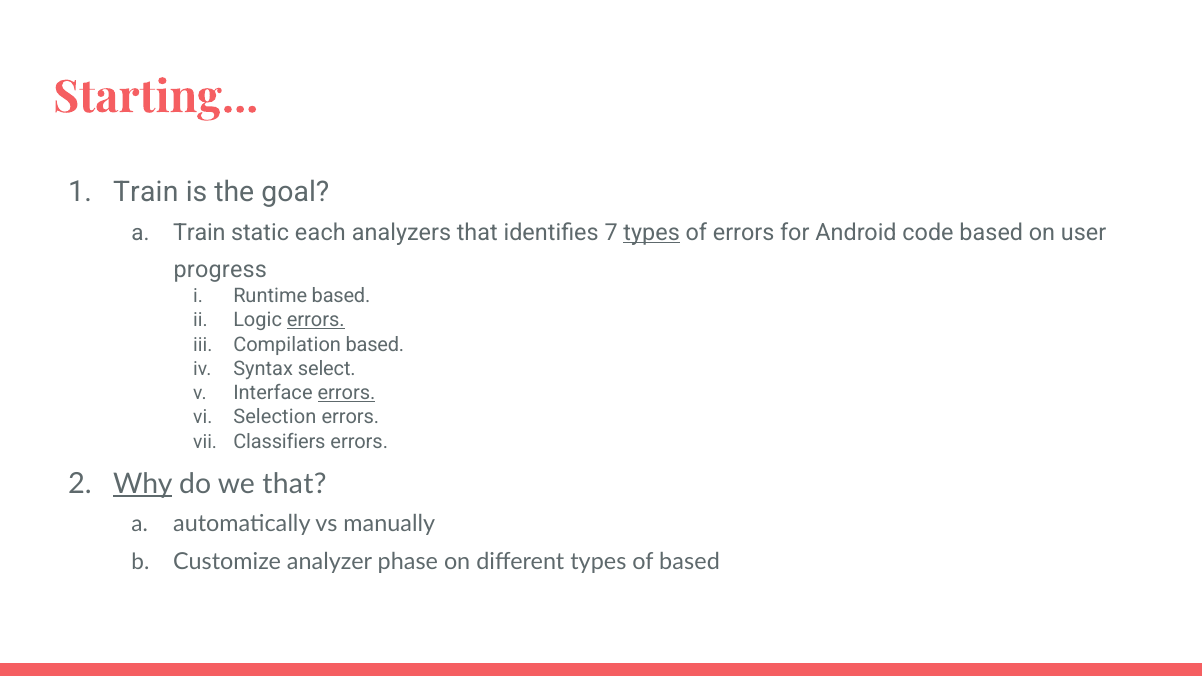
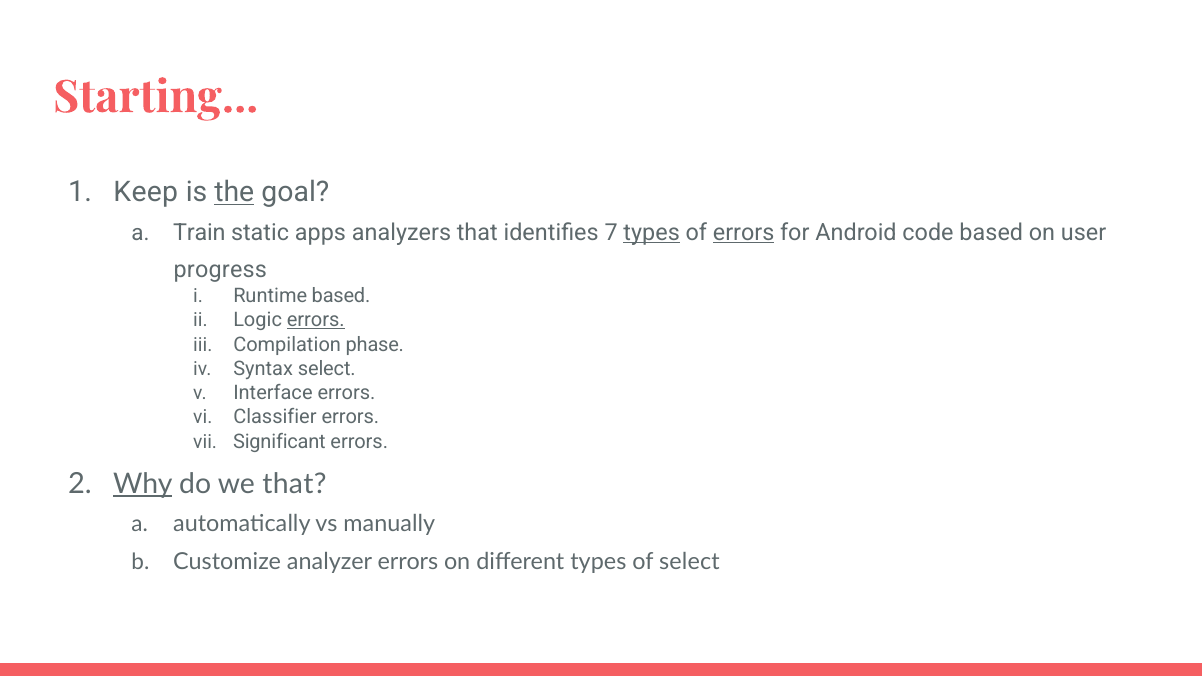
Train: Train -> Keep (146, 192)
the underline: none -> present (234, 192)
each: each -> apps (320, 232)
errors underline: none -> present (744, 232)
Compilation based: based -> phase (375, 345)
errors underline: present -> none (346, 393)
Selection: Selection -> Classifier (275, 417)
Classifiers: Classifiers -> Significant (279, 442)
analyzer phase: phase -> errors (408, 562)
of based: based -> select (689, 562)
